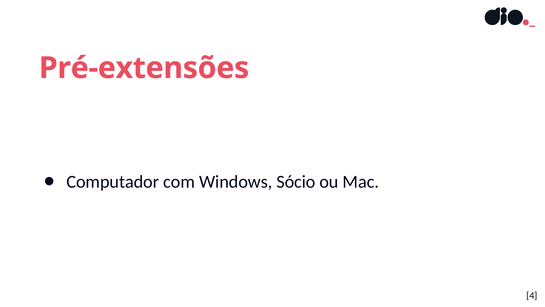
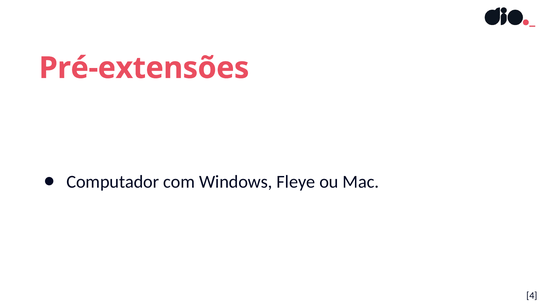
Sócio: Sócio -> Fleye (296, 181)
